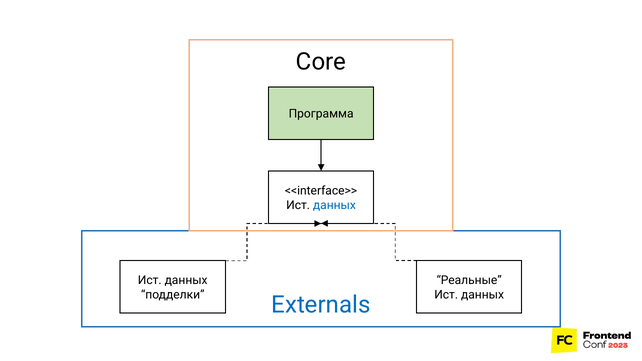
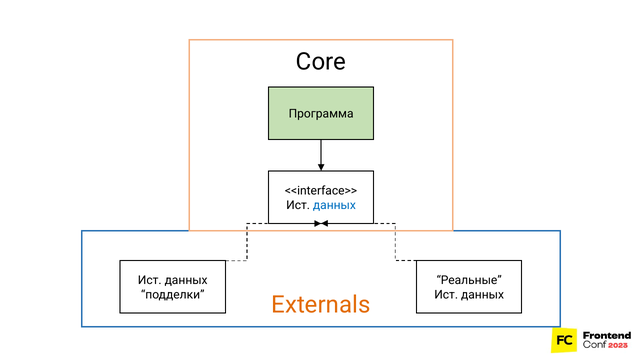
Externals colour: blue -> orange (321, 305)
